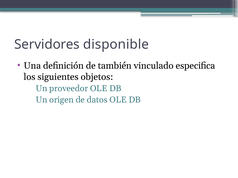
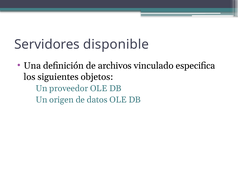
también: también -> archivos (115, 66)
